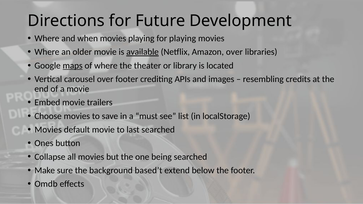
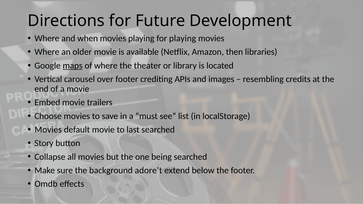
available underline: present -> none (143, 52)
Amazon over: over -> then (234, 52)
Ones: Ones -> Story (44, 143)
based’t: based’t -> adore’t (149, 170)
